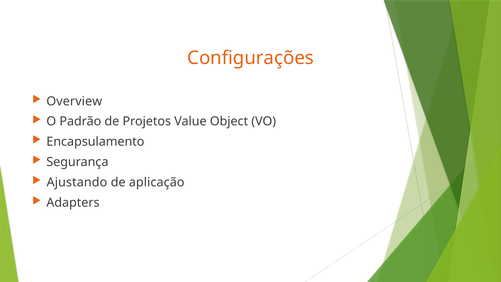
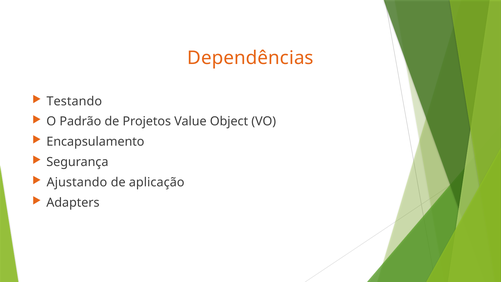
Configurações: Configurações -> Dependências (250, 58)
Overview: Overview -> Testando (74, 101)
